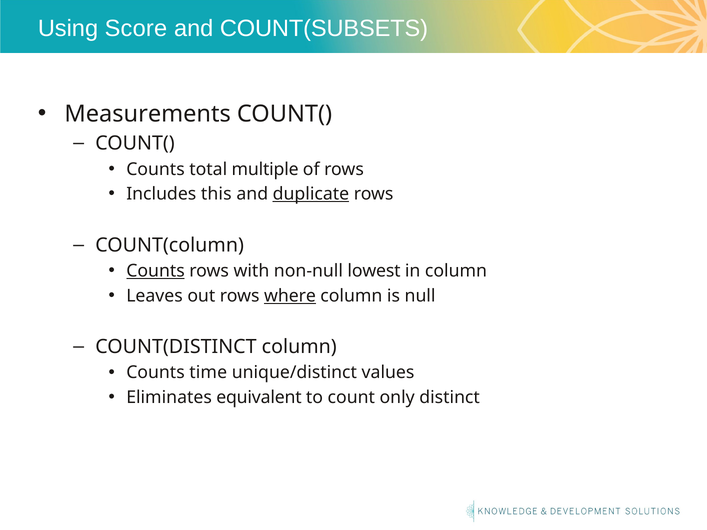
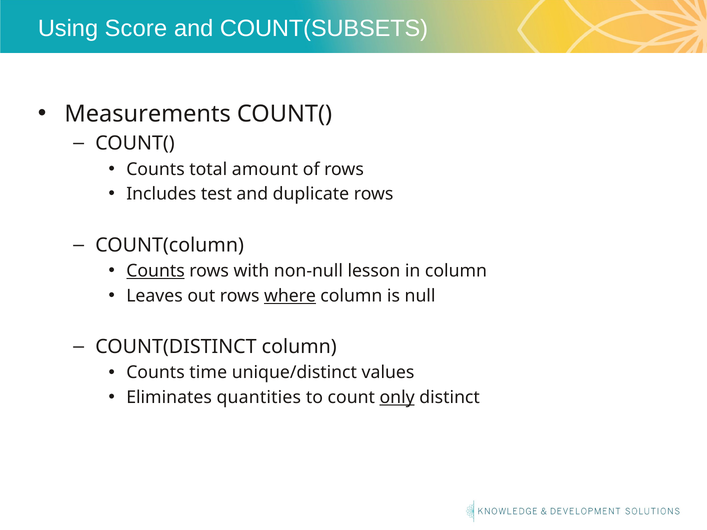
multiple: multiple -> amount (265, 169)
this: this -> test (216, 194)
duplicate underline: present -> none (311, 194)
lowest: lowest -> lesson (374, 271)
equivalent: equivalent -> quantities (259, 398)
only underline: none -> present (397, 398)
